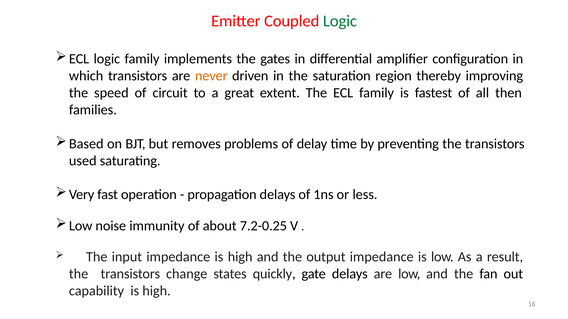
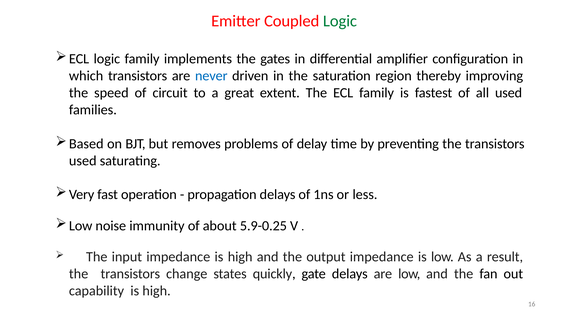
never colour: orange -> blue (211, 76)
all then: then -> used (509, 93)
7.2-0.25: 7.2-0.25 -> 5.9-0.25 (263, 226)
